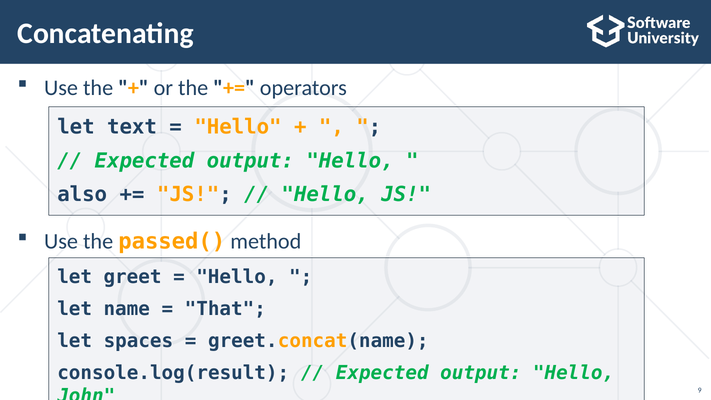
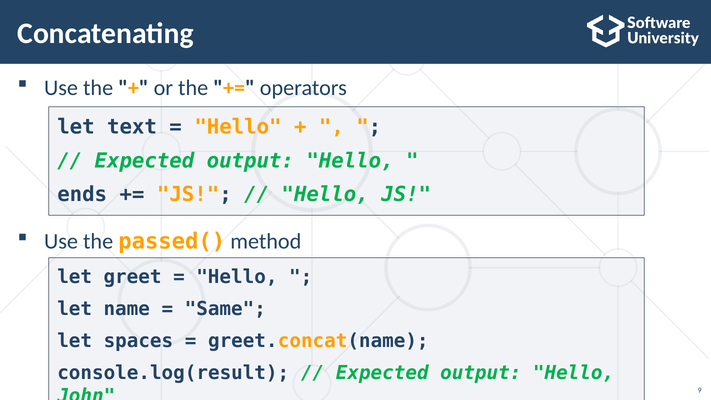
also: also -> ends (82, 194)
That: That -> Same (225, 309)
